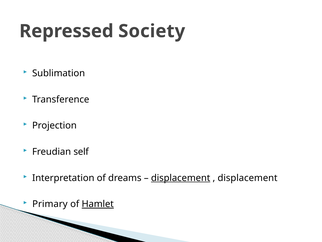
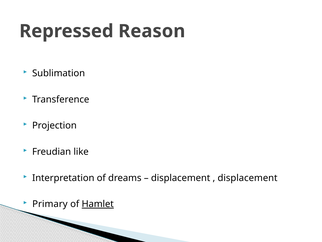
Society: Society -> Reason (152, 31)
self: self -> like (81, 151)
displacement underline: present -> none (181, 178)
